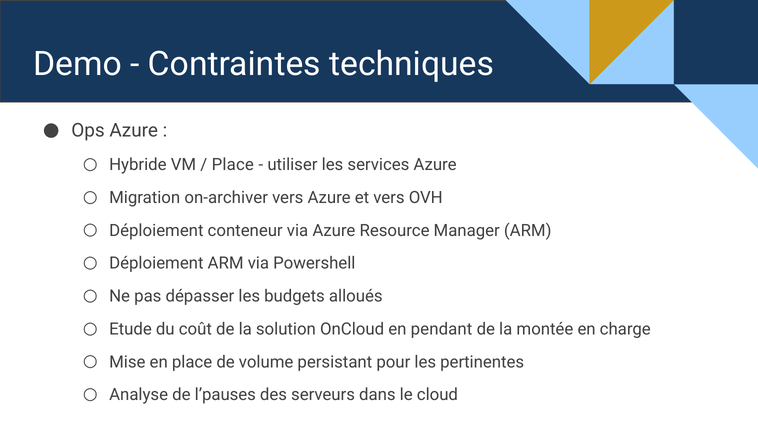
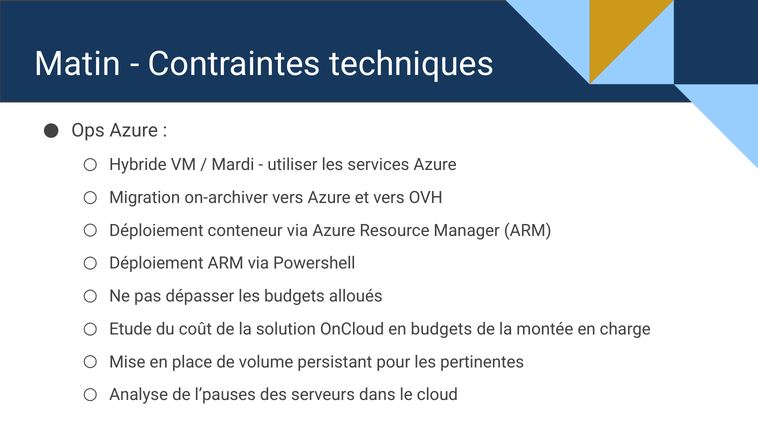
Demo: Demo -> Matin (78, 64)
Place: Place -> Mardi (233, 164)
en pendant: pendant -> budgets (441, 329)
